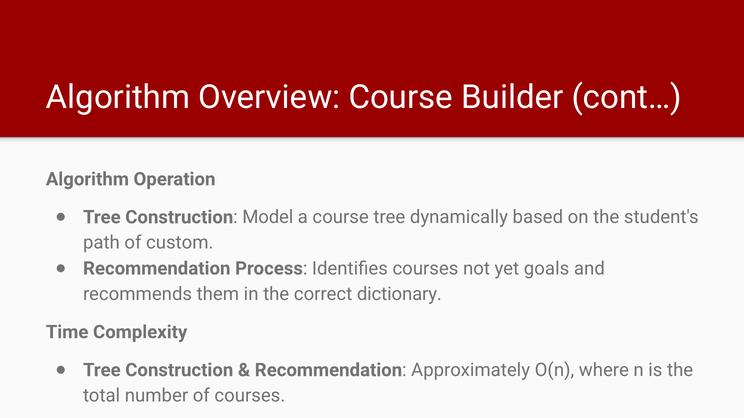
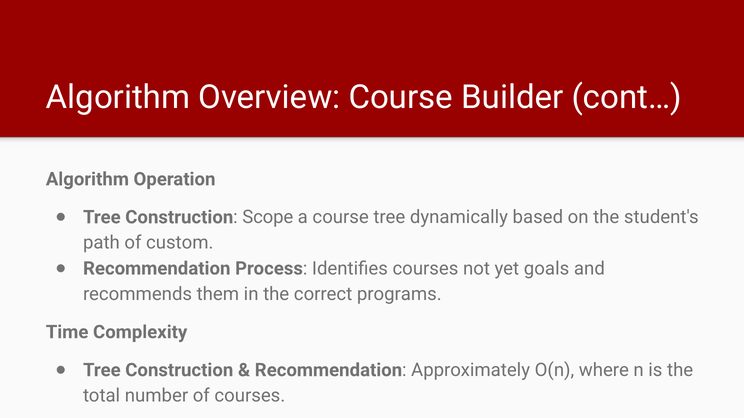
Model: Model -> Scope (268, 217)
dictionary: dictionary -> programs (399, 294)
